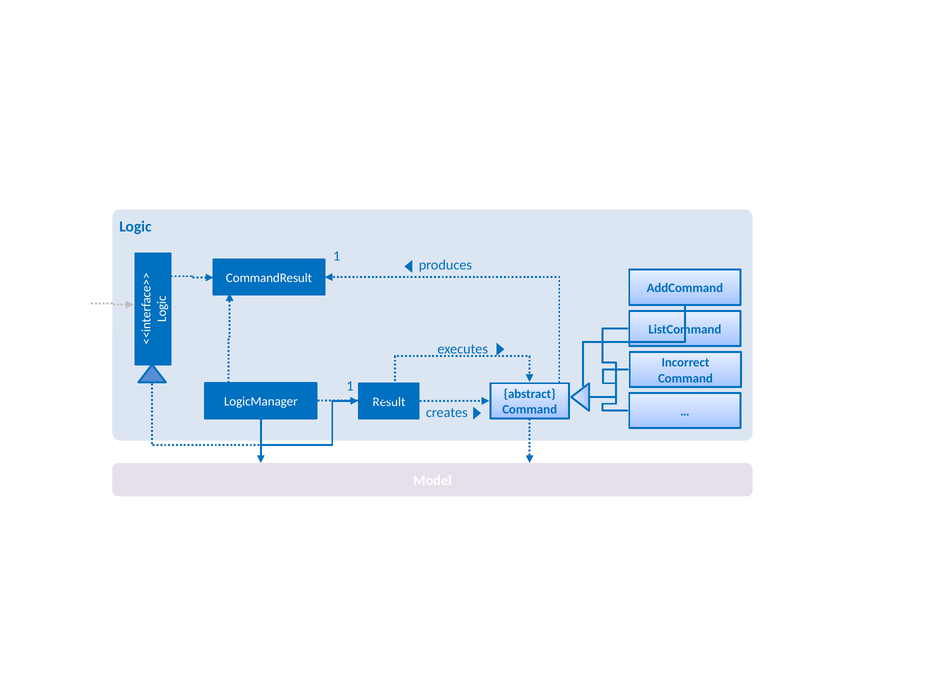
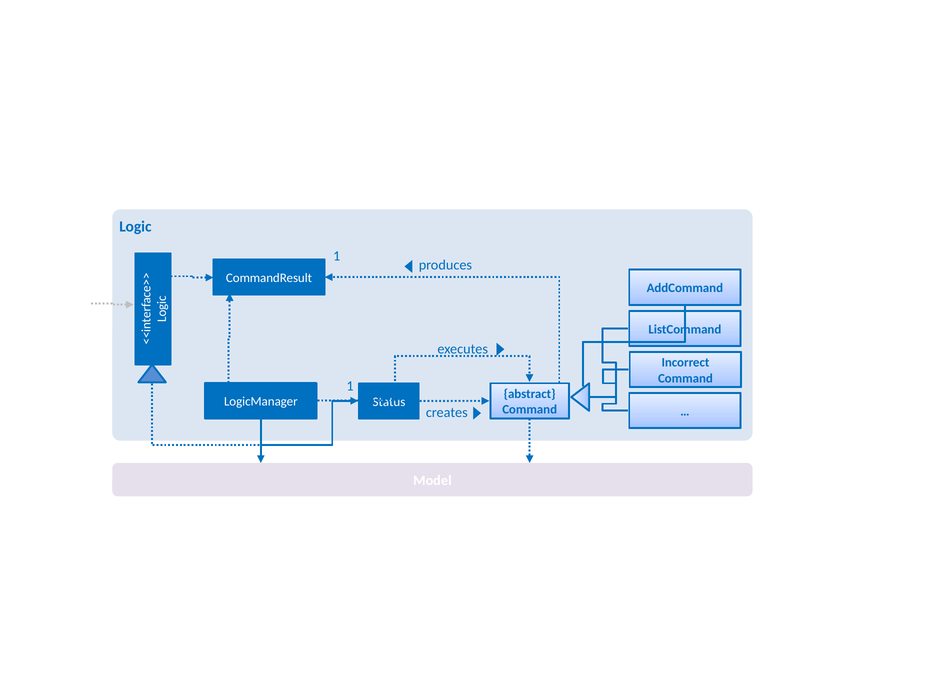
Result: Result -> Status (389, 402)
